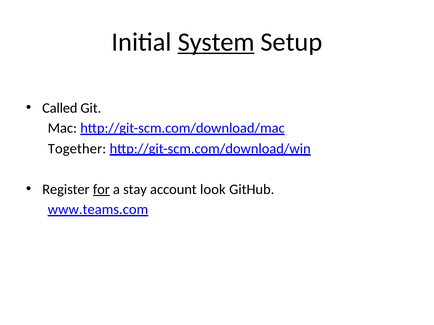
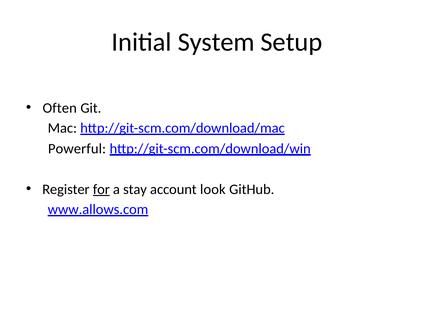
System underline: present -> none (216, 42)
Called: Called -> Often (60, 108)
Together: Together -> Powerful (77, 149)
www.teams.com: www.teams.com -> www.allows.com (98, 210)
